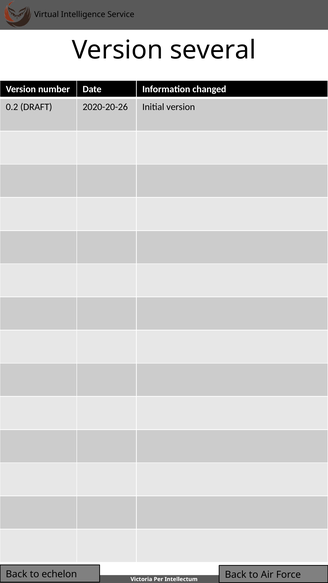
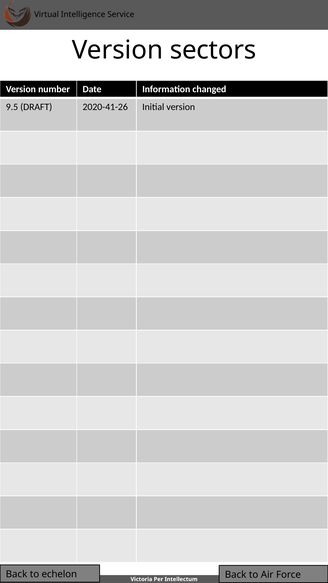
several: several -> sectors (213, 50)
0.2: 0.2 -> 9.5 (12, 107)
2020-20-26: 2020-20-26 -> 2020-41-26 (105, 107)
